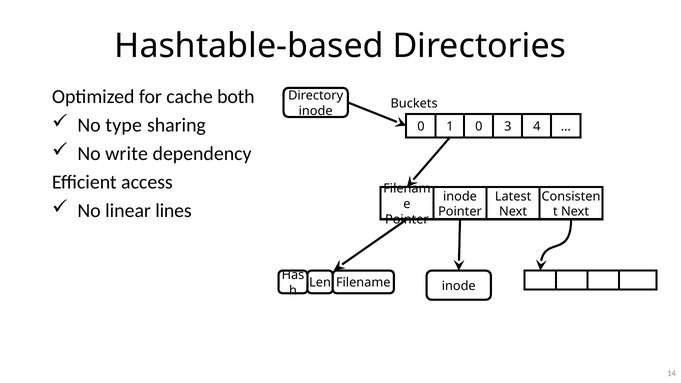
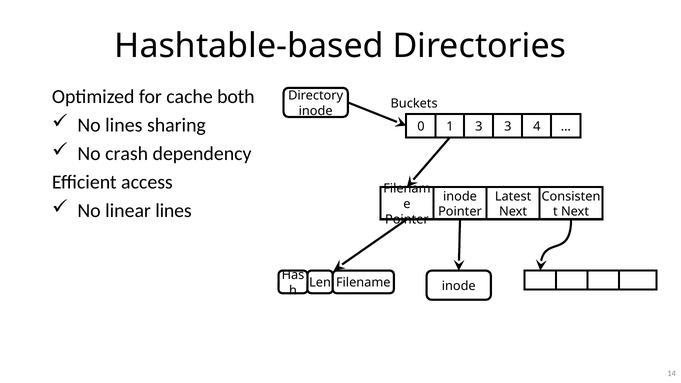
No type: type -> lines (124, 125)
1 0: 0 -> 3 (479, 127)
write: write -> crash (127, 154)
